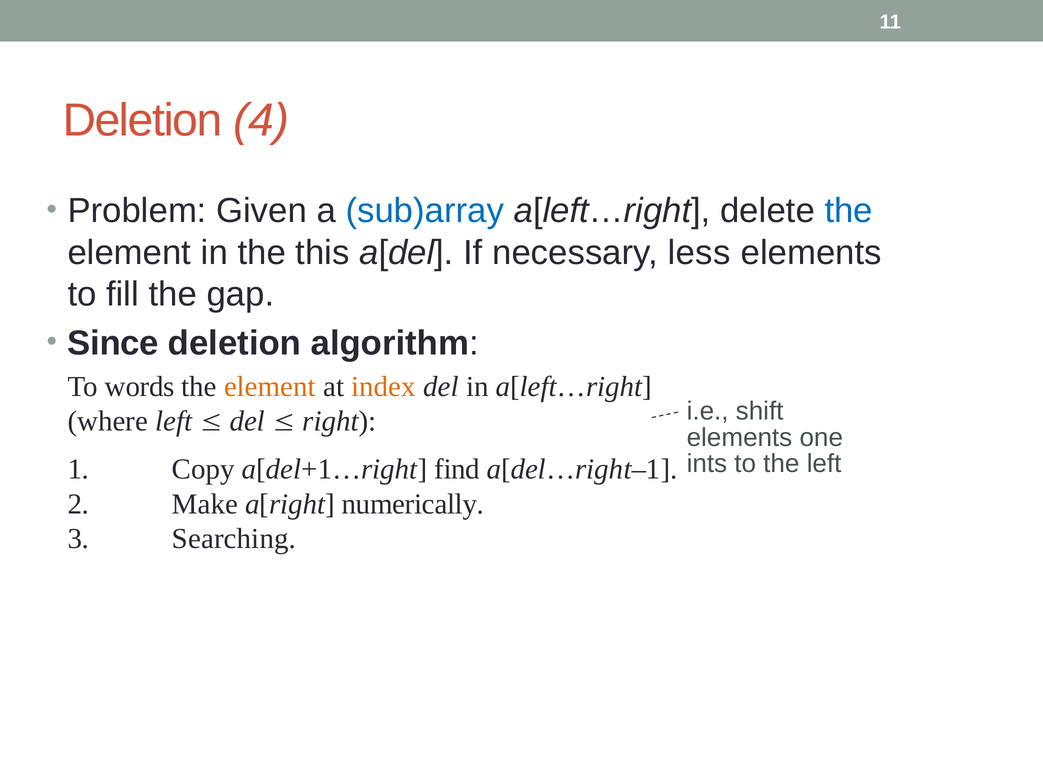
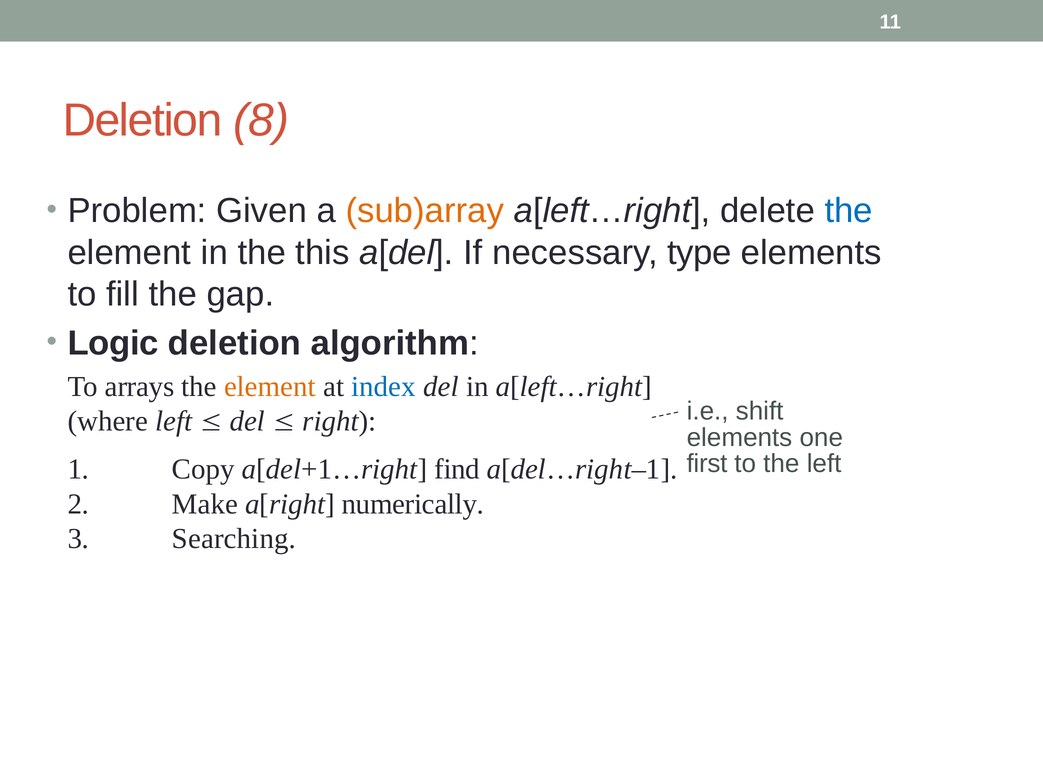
4: 4 -> 8 (261, 121)
sub)array colour: blue -> orange (425, 211)
less: less -> type (699, 253)
Since: Since -> Logic (113, 343)
words: words -> arrays (140, 387)
index colour: orange -> blue (384, 387)
ints: ints -> first (707, 464)
